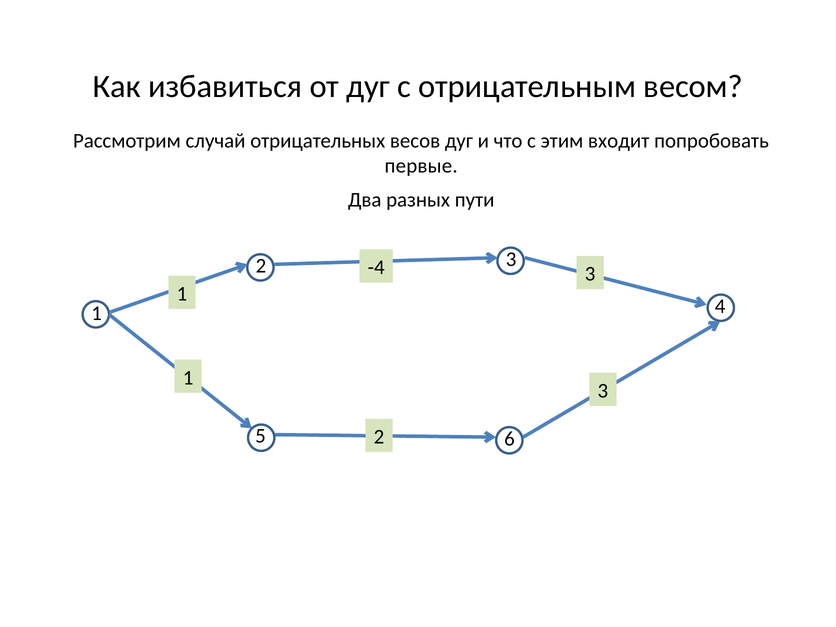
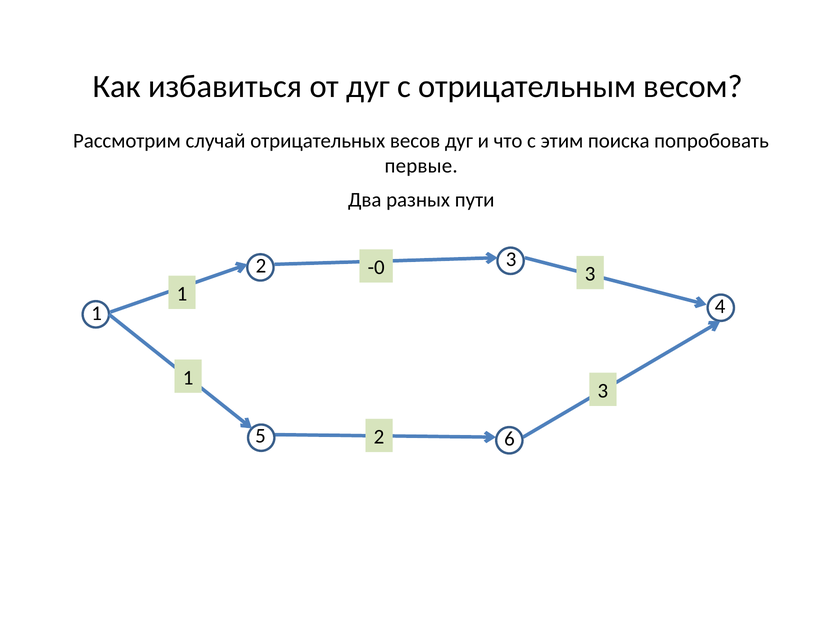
входит: входит -> поиска (619, 141)
-4: -4 -> -0 (376, 267)
